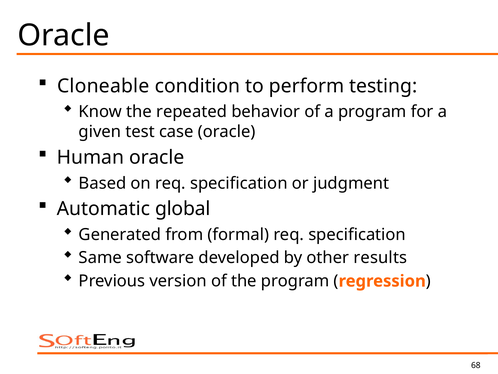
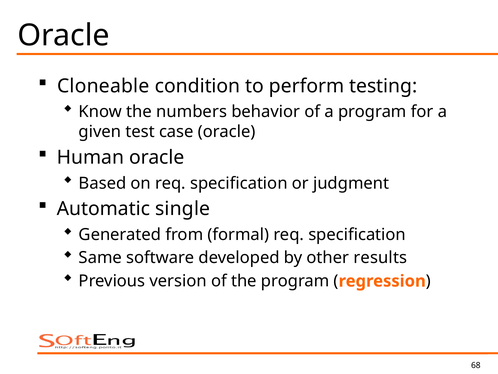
repeated: repeated -> numbers (192, 112)
global: global -> single (183, 209)
